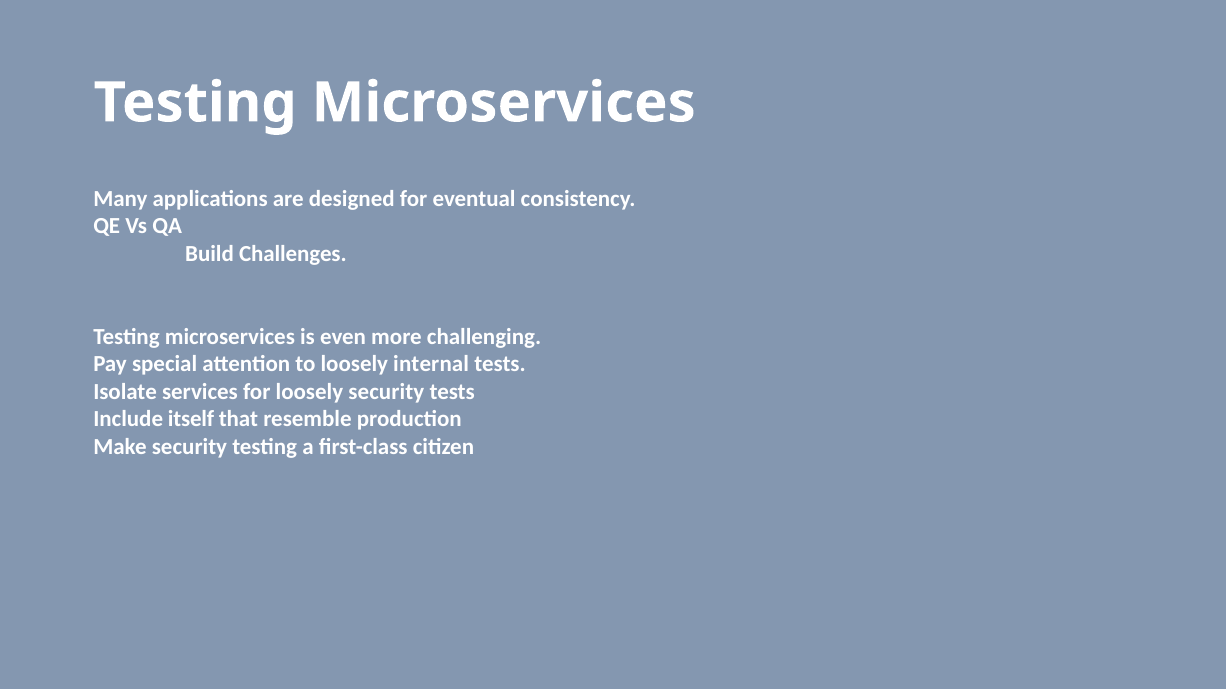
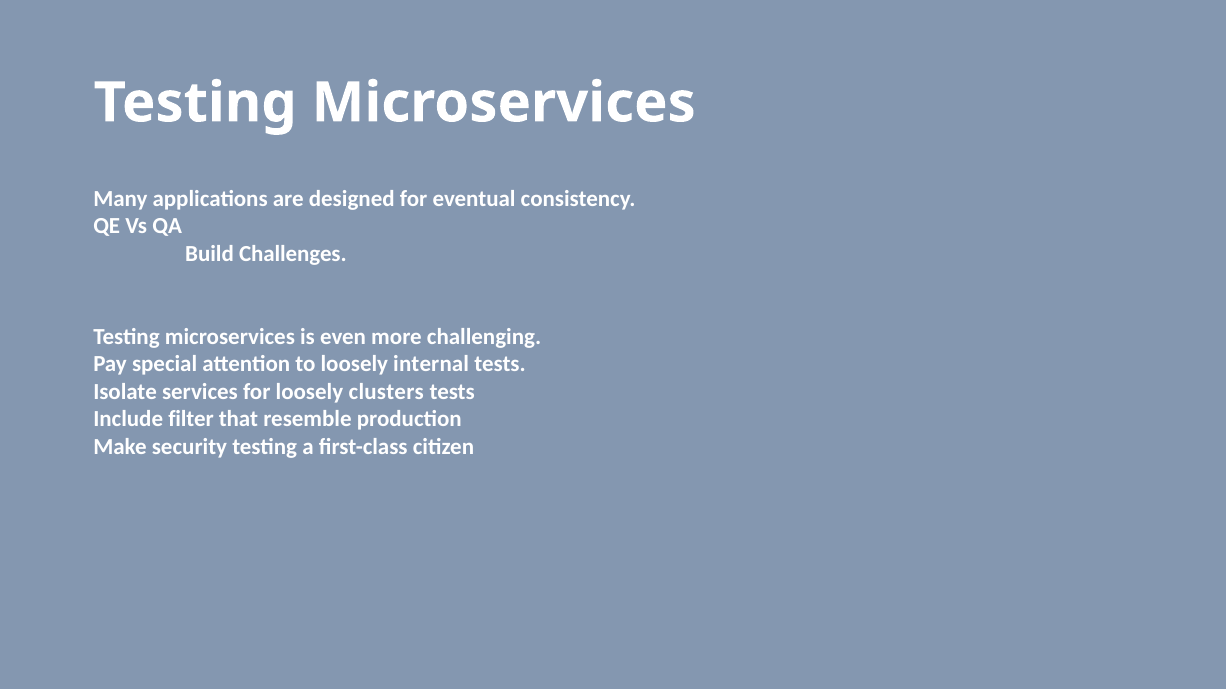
loosely security: security -> clusters (386, 392)
itself: itself -> filter (191, 420)
